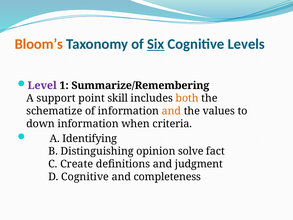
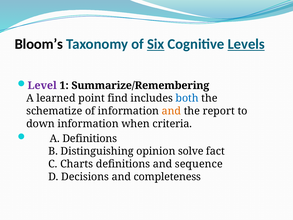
Bloom’s colour: orange -> black (39, 44)
Levels underline: none -> present (246, 44)
support: support -> learned (56, 98)
skill: skill -> find (118, 98)
both colour: orange -> blue (187, 98)
values: values -> report (219, 111)
A Identifying: Identifying -> Definitions (90, 138)
Create: Create -> Charts (77, 164)
judgment: judgment -> sequence (199, 164)
D Cognitive: Cognitive -> Decisions (85, 177)
